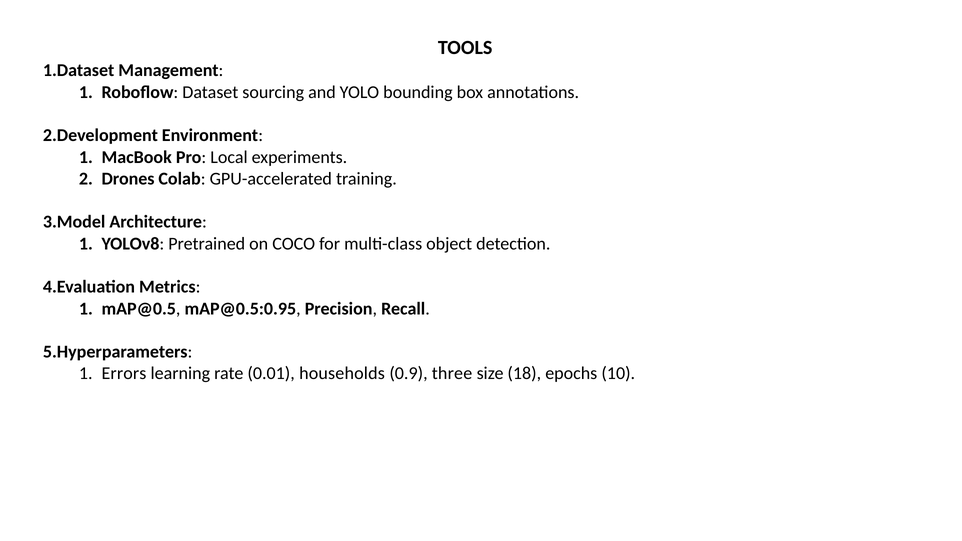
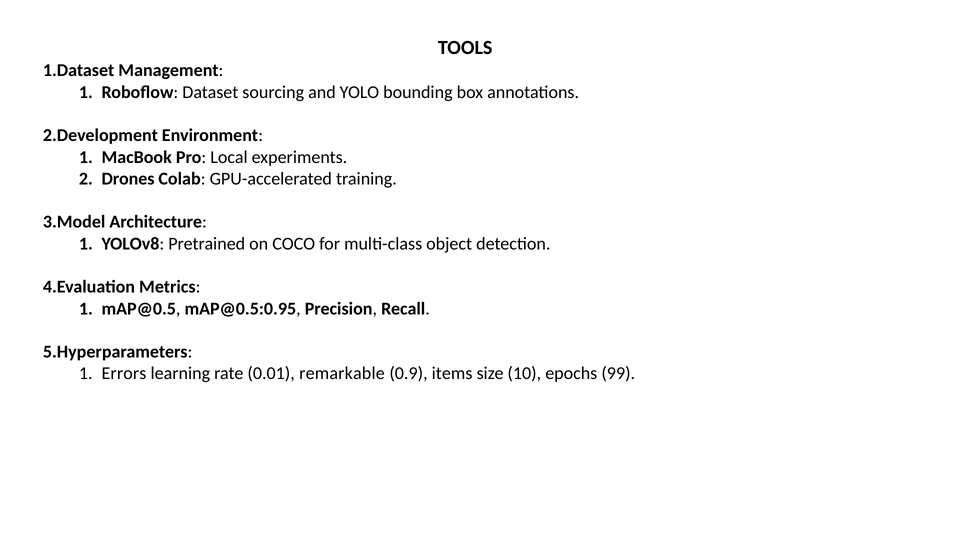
households: households -> remarkable (342, 374)
three: three -> items (452, 374)
18: 18 -> 10 (524, 374)
10: 10 -> 99 (618, 374)
